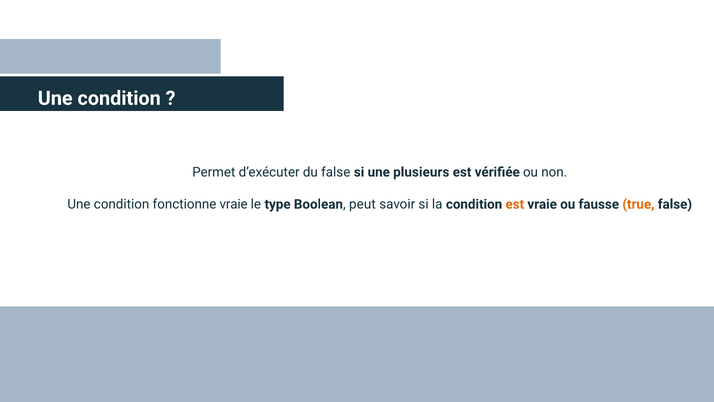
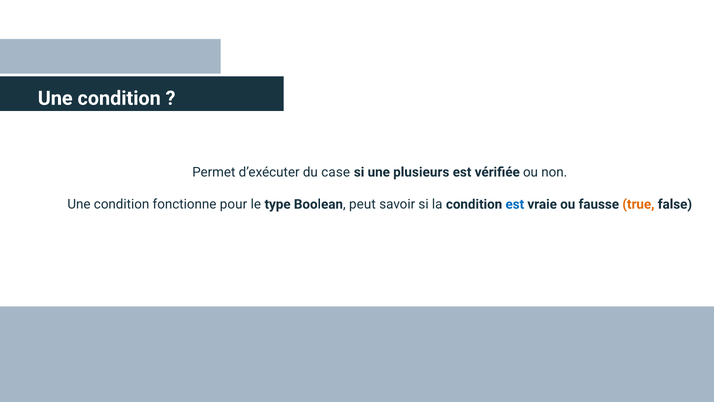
du false: false -> case (336, 172)
fonctionne vraie: vraie -> pour (234, 204)
est colour: orange -> blue (515, 204)
